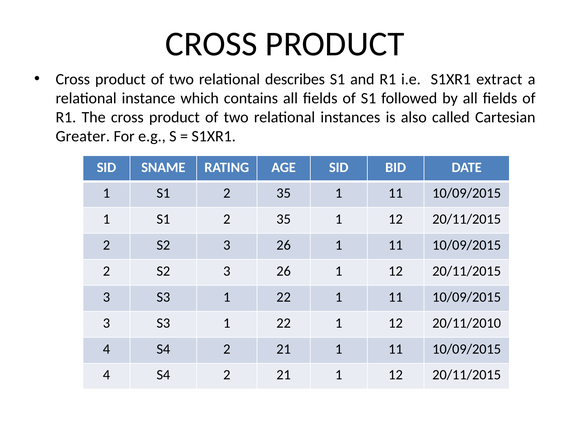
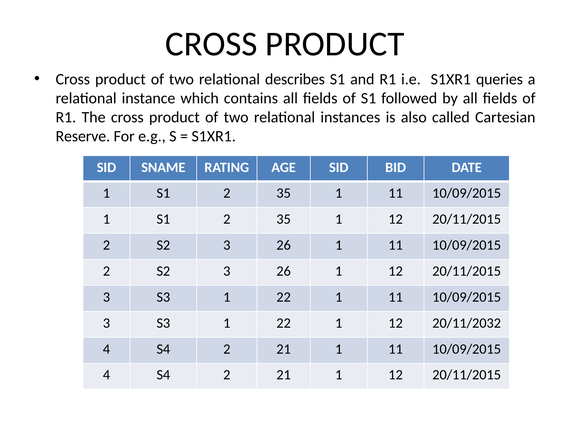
extract: extract -> queries (499, 79)
Greater: Greater -> Reserve (83, 136)
20/11/2010: 20/11/2010 -> 20/11/2032 (467, 323)
